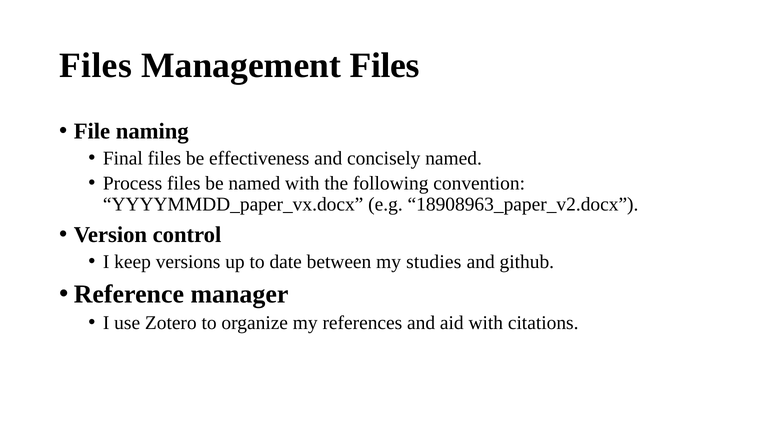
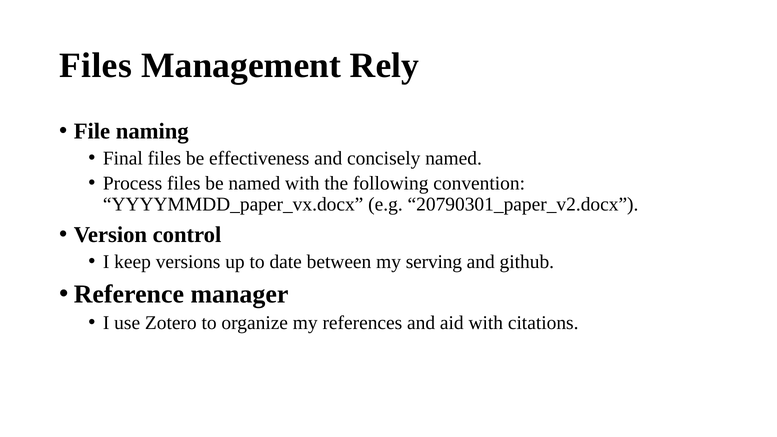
Management Files: Files -> Rely (385, 65)
18908963_paper_v2.docx: 18908963_paper_v2.docx -> 20790301_paper_v2.docx (523, 204)
studies: studies -> serving (434, 262)
